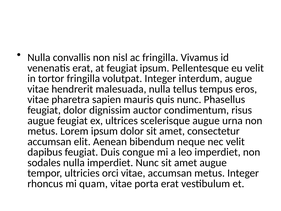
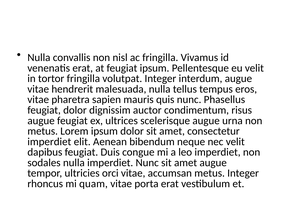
accumsan: accumsan -> imperdiet (49, 141)
